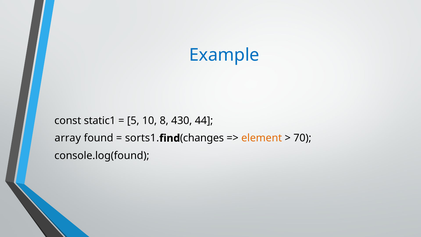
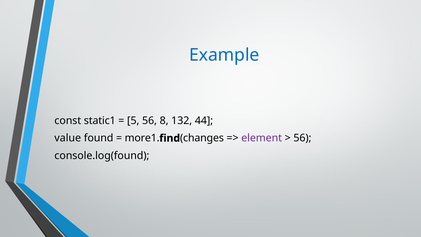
5 10: 10 -> 56 (150, 121)
430: 430 -> 132 (182, 121)
array: array -> value (68, 138)
sorts1: sorts1 -> more1 (142, 138)
element colour: orange -> purple (262, 138)
70: 70 -> 56 (302, 138)
